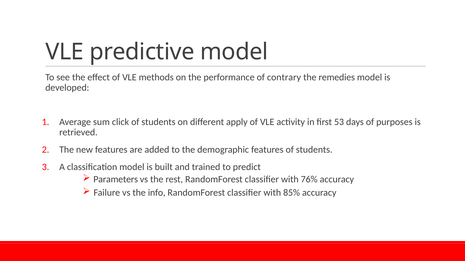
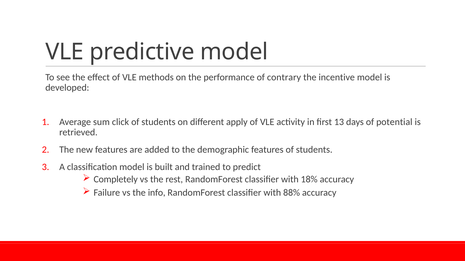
remedies: remedies -> incentive (337, 77)
53: 53 -> 13 (339, 122)
purposes: purposes -> potential (394, 122)
Parameters: Parameters -> Completely (116, 180)
76%: 76% -> 18% (309, 180)
85%: 85% -> 88% (292, 193)
